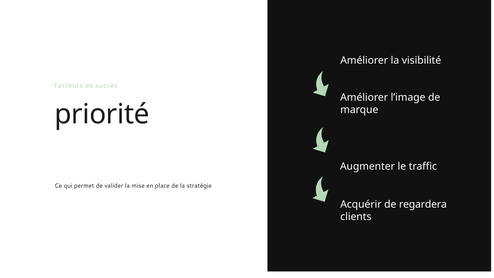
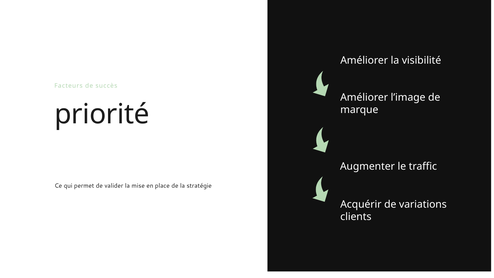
regardera: regardera -> variations (423, 204)
